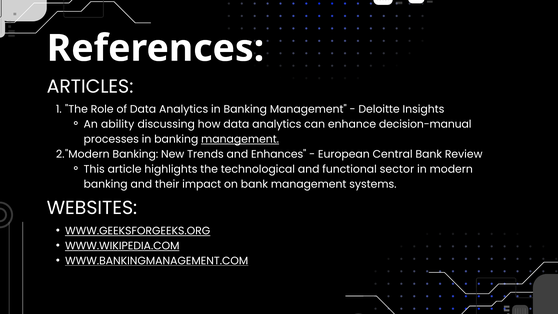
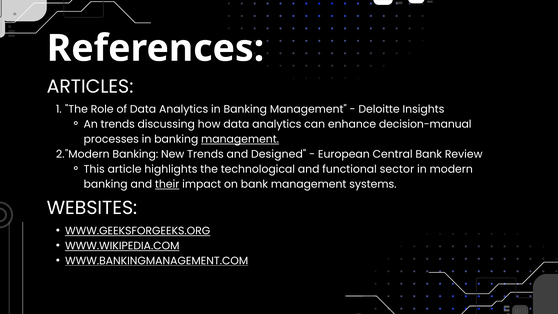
An ability: ability -> trends (118, 124)
Enhances: Enhances -> Designed (279, 154)
their underline: none -> present (167, 184)
